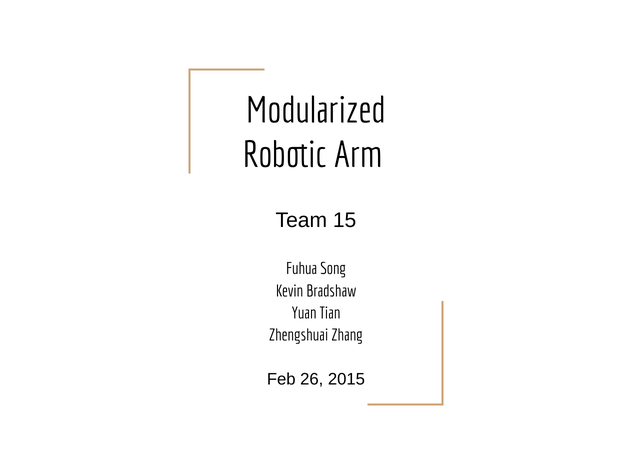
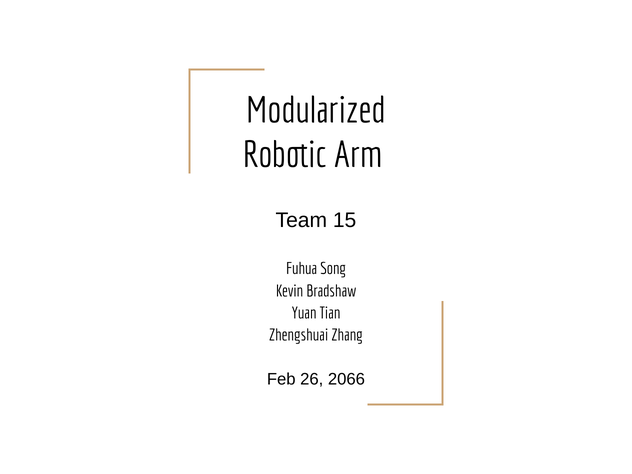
2015: 2015 -> 2066 (346, 379)
